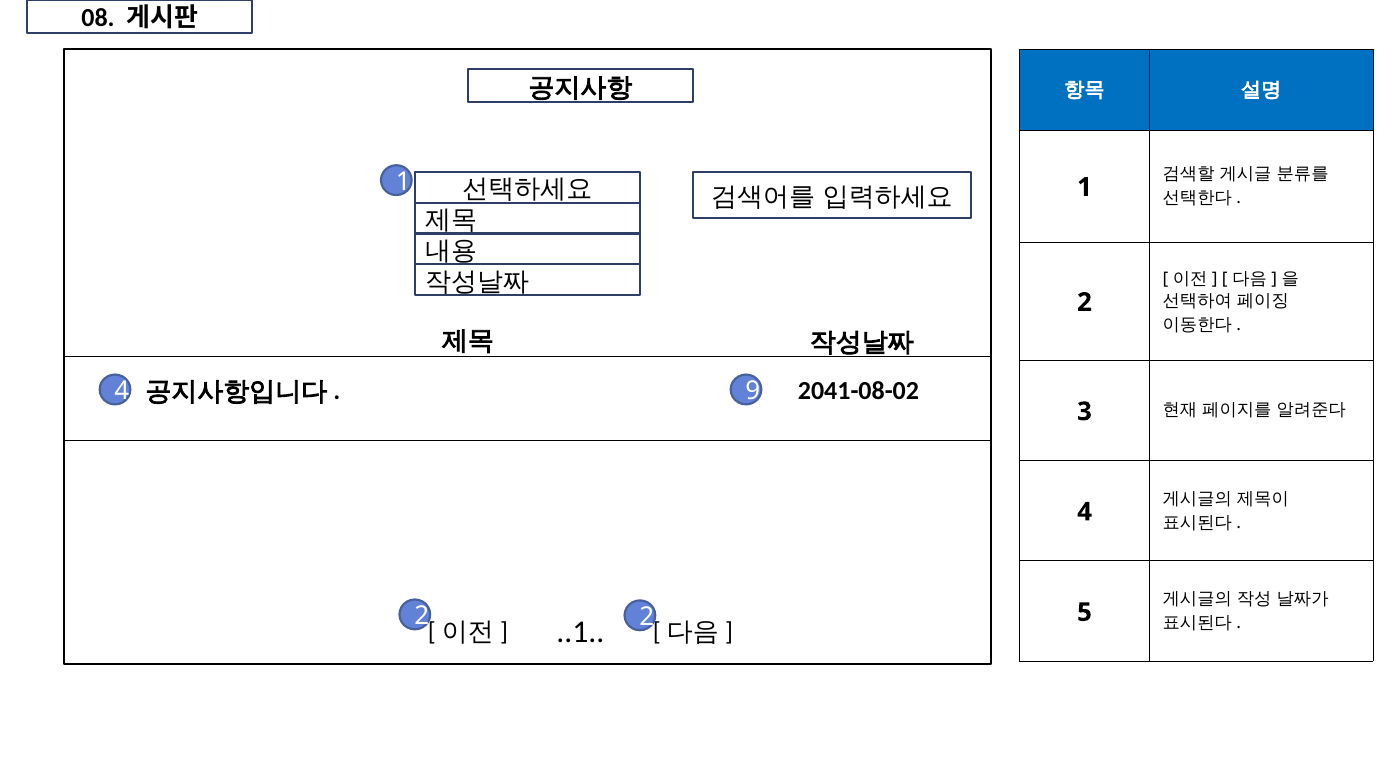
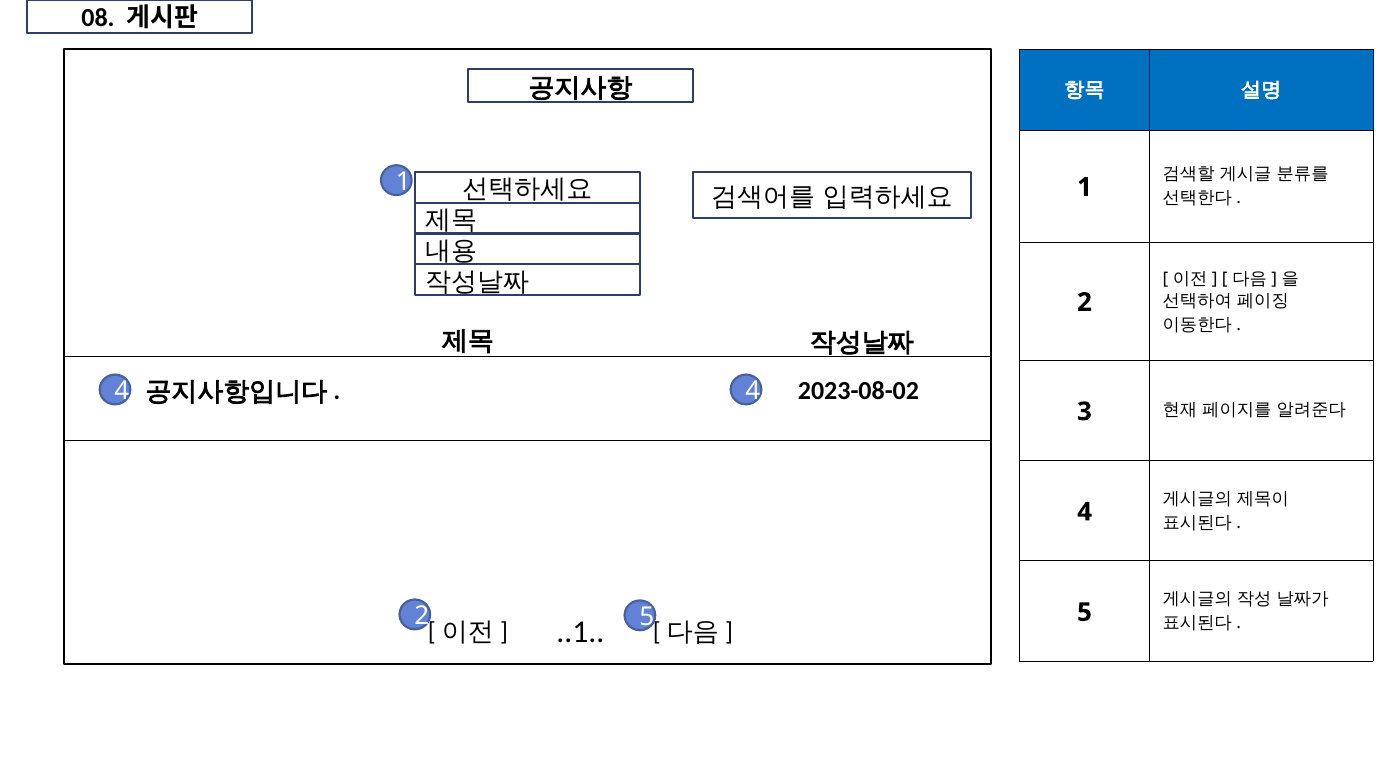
2041-08-02: 2041-08-02 -> 2023-08-02 (858, 392)
4 9: 9 -> 4 (753, 392)
2 2: 2 -> 5 (647, 618)
